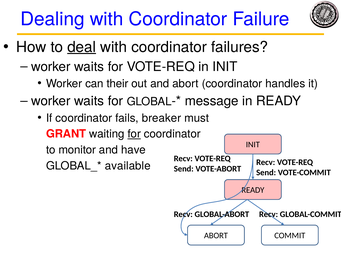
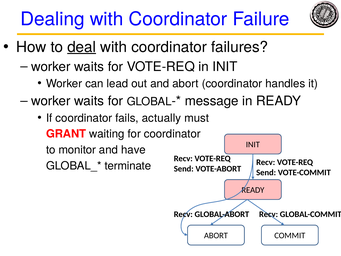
their: their -> lead (117, 83)
breaker: breaker -> actually (161, 118)
for underline: present -> none (134, 134)
available: available -> terminate (128, 166)
